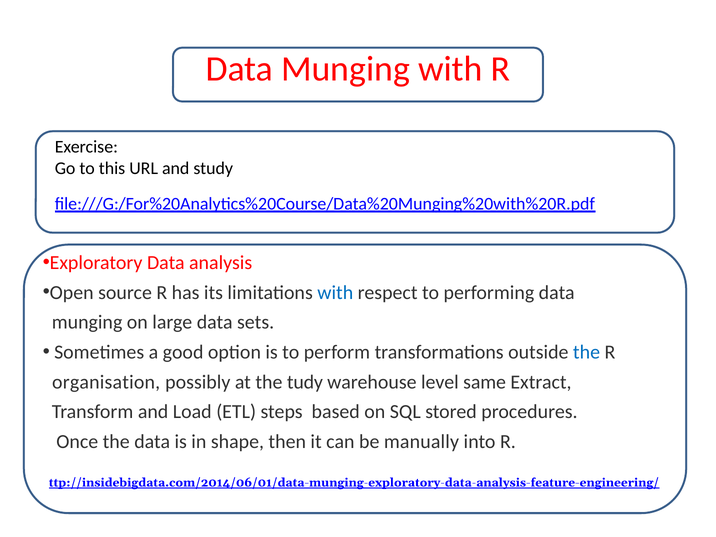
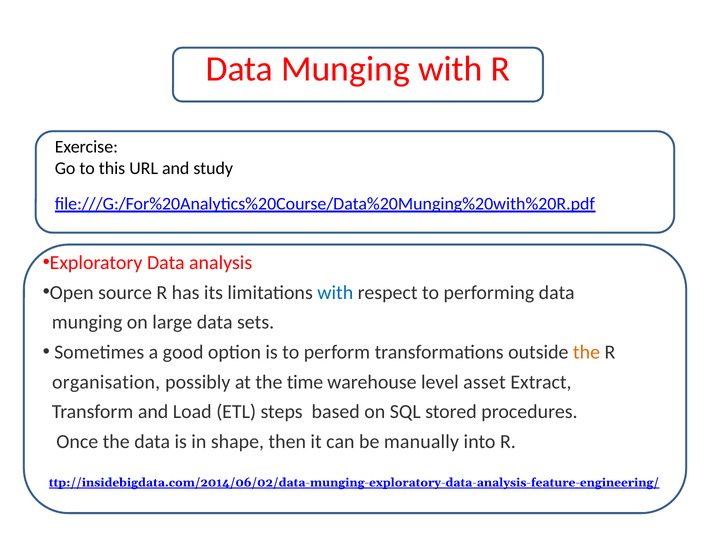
the colour: blue -> orange (587, 352)
tudy: tudy -> time (305, 382)
same: same -> asset (484, 382)
ttp://insidebigdata.com/2014/06/01/data-munging-exploratory-data-analysis-feature-engineering/: ttp://insidebigdata.com/2014/06/01/data-munging-exploratory-data-analysis-feature-engineering/ -> ttp://insidebigdata.com/2014/06/02/data-munging-exploratory-data-analysis-feature-engineering/ (354, 483)
